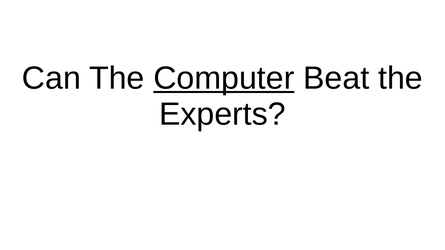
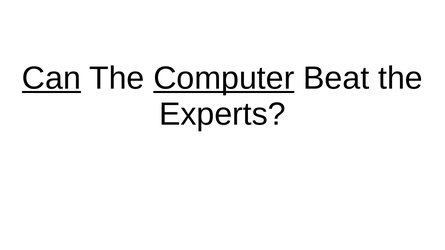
Can underline: none -> present (51, 78)
